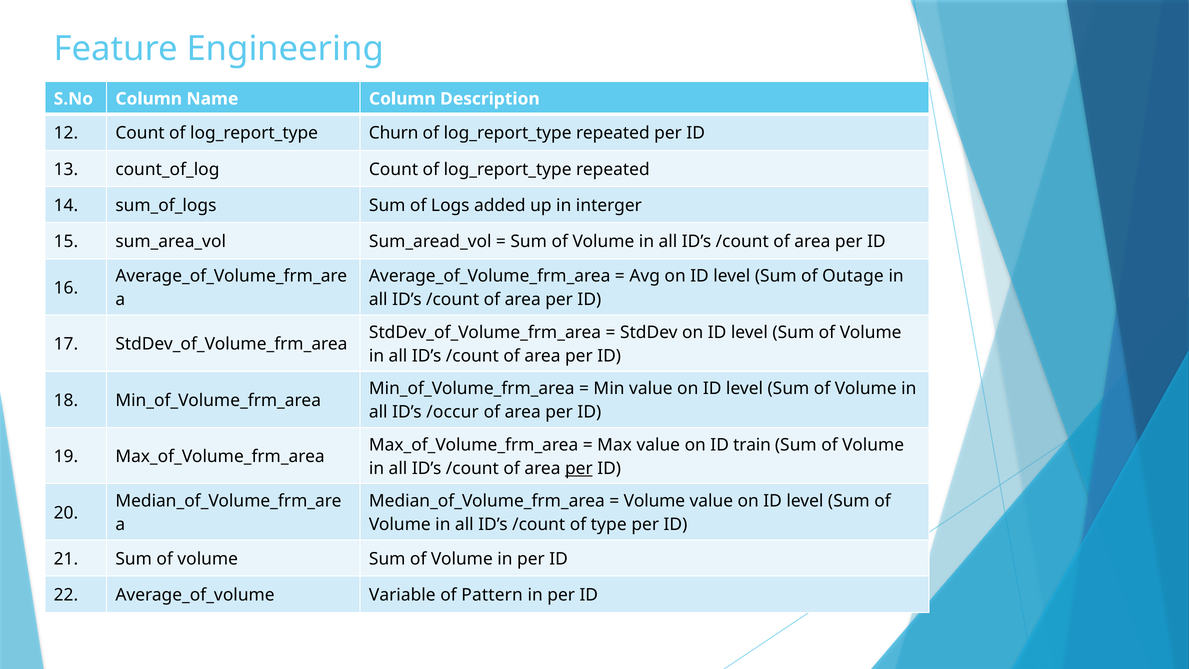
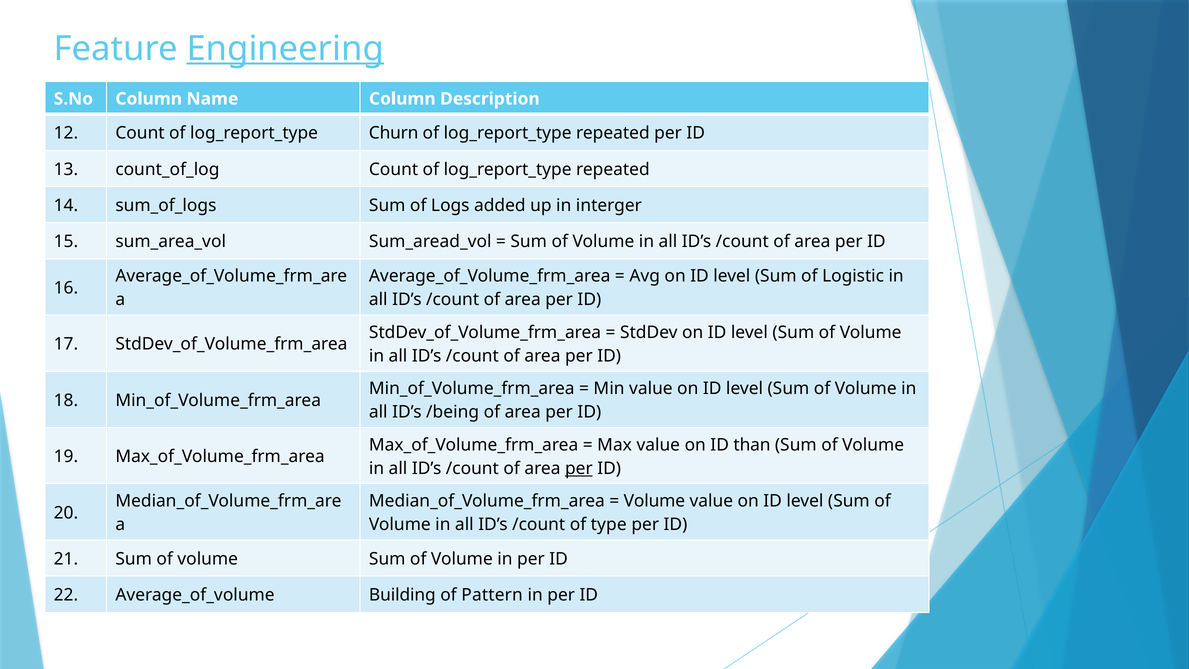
Engineering underline: none -> present (285, 49)
Outage: Outage -> Logistic (853, 276)
/occur: /occur -> /being (453, 412)
train: train -> than (752, 445)
Variable: Variable -> Building (402, 595)
